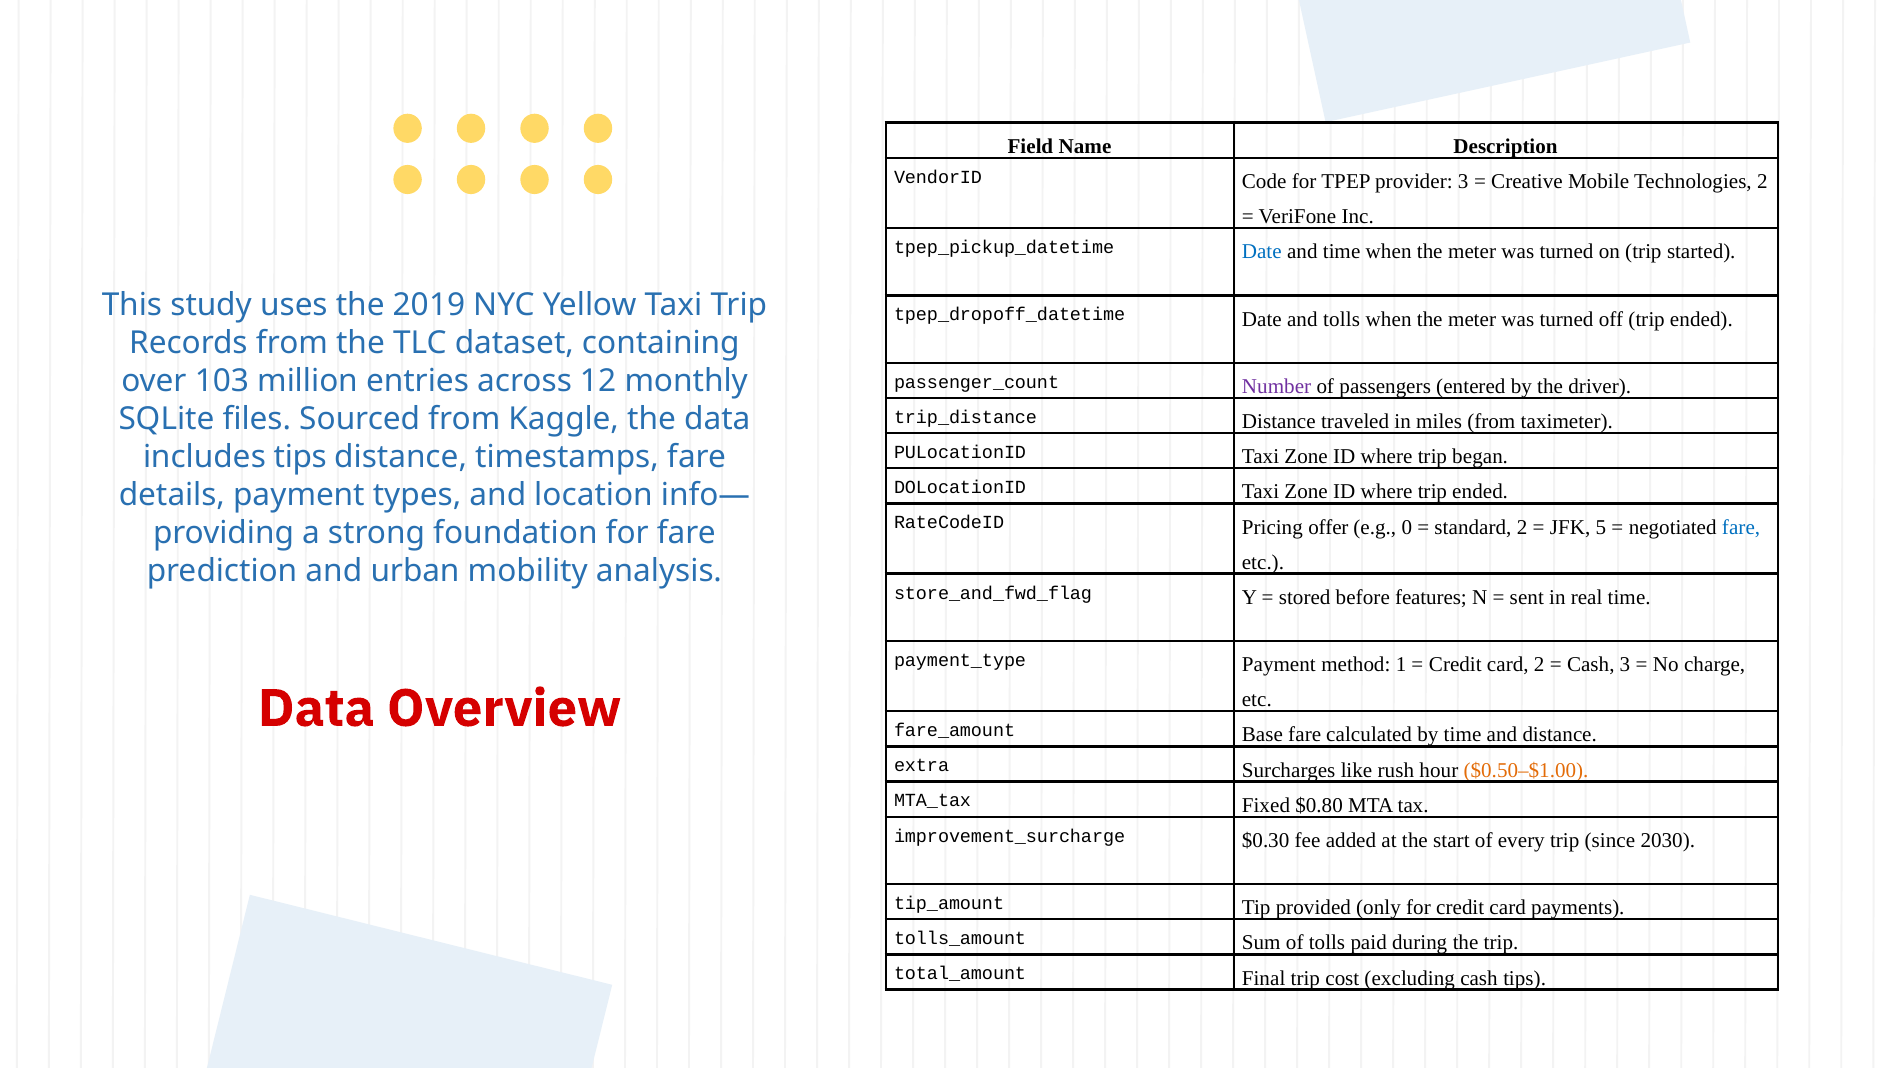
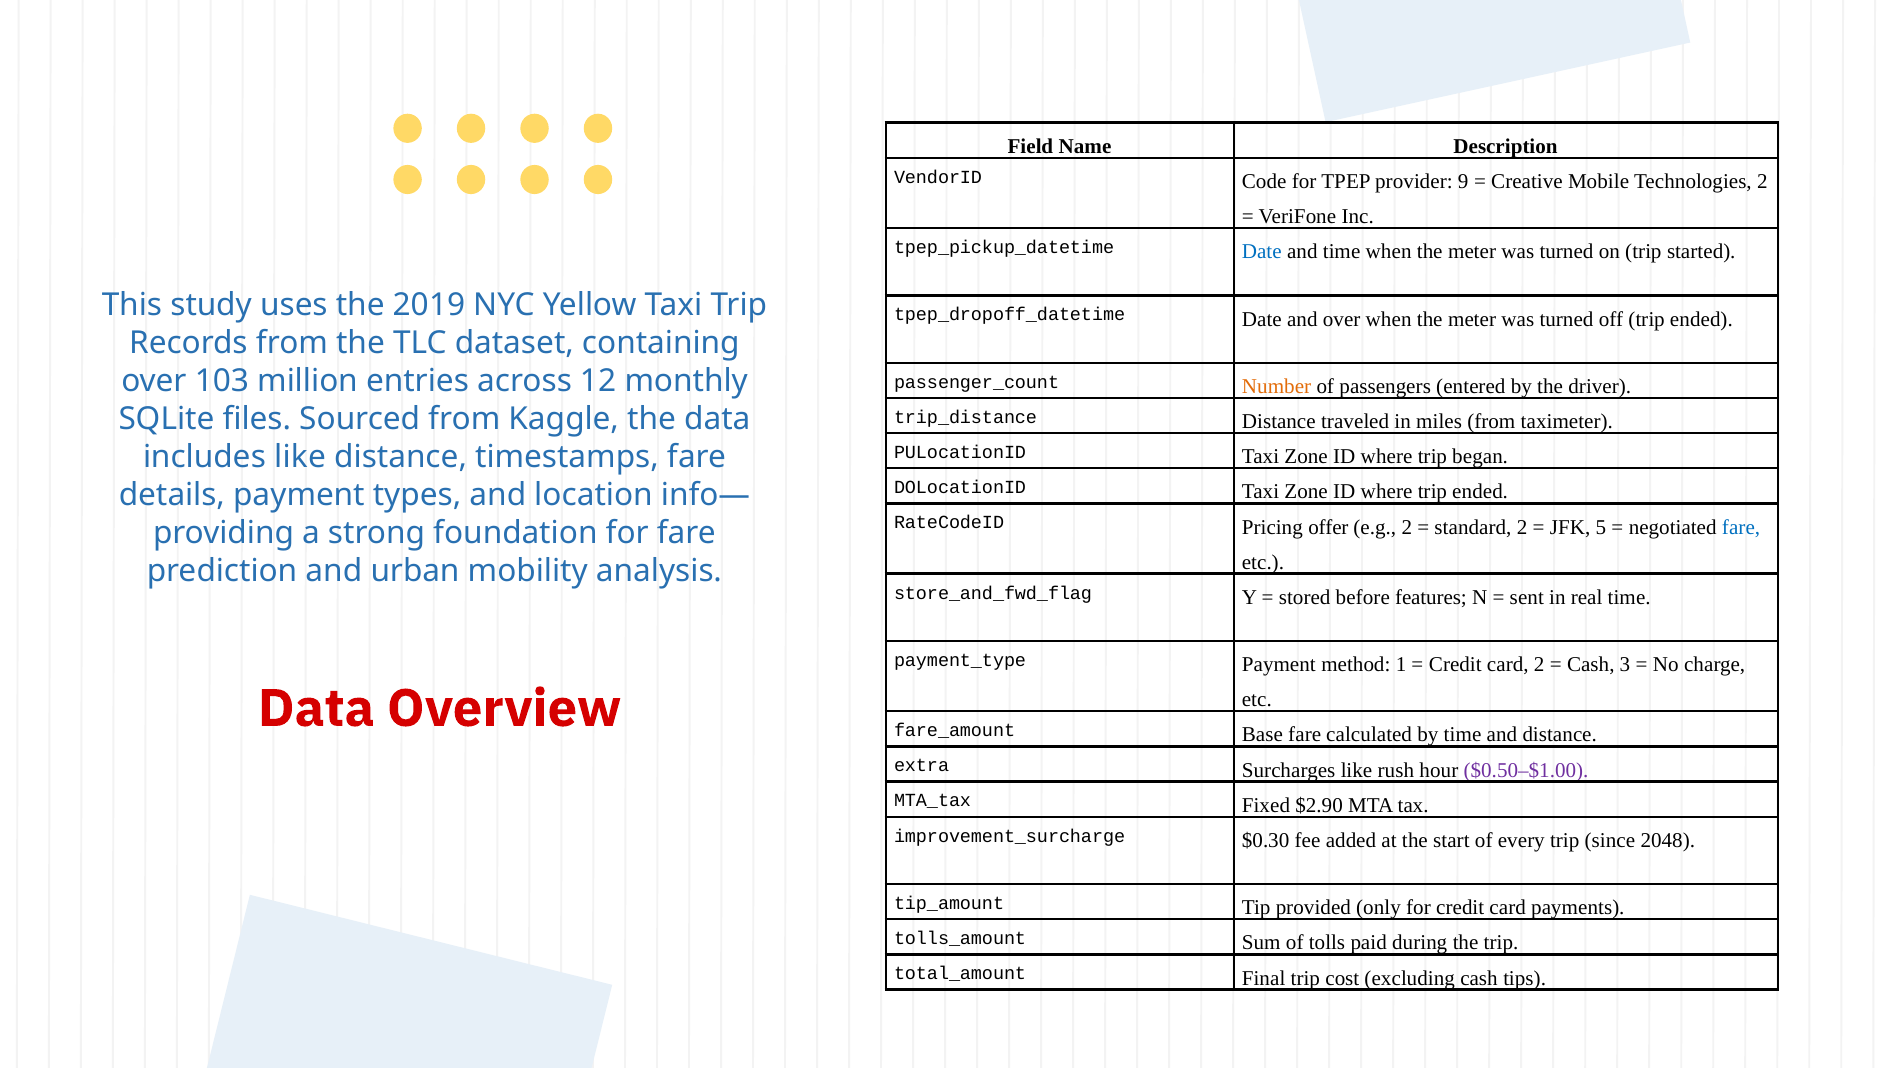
provider 3: 3 -> 9 (1463, 181)
and tolls: tolls -> over (1342, 319)
Number colour: purple -> orange (1277, 386)
includes tips: tips -> like (300, 457)
e.g 0: 0 -> 2 (1407, 527)
$0.50–$1.00 colour: orange -> purple (1526, 770)
$0.80: $0.80 -> $2.90 (1319, 805)
2030: 2030 -> 2048 (1668, 840)
